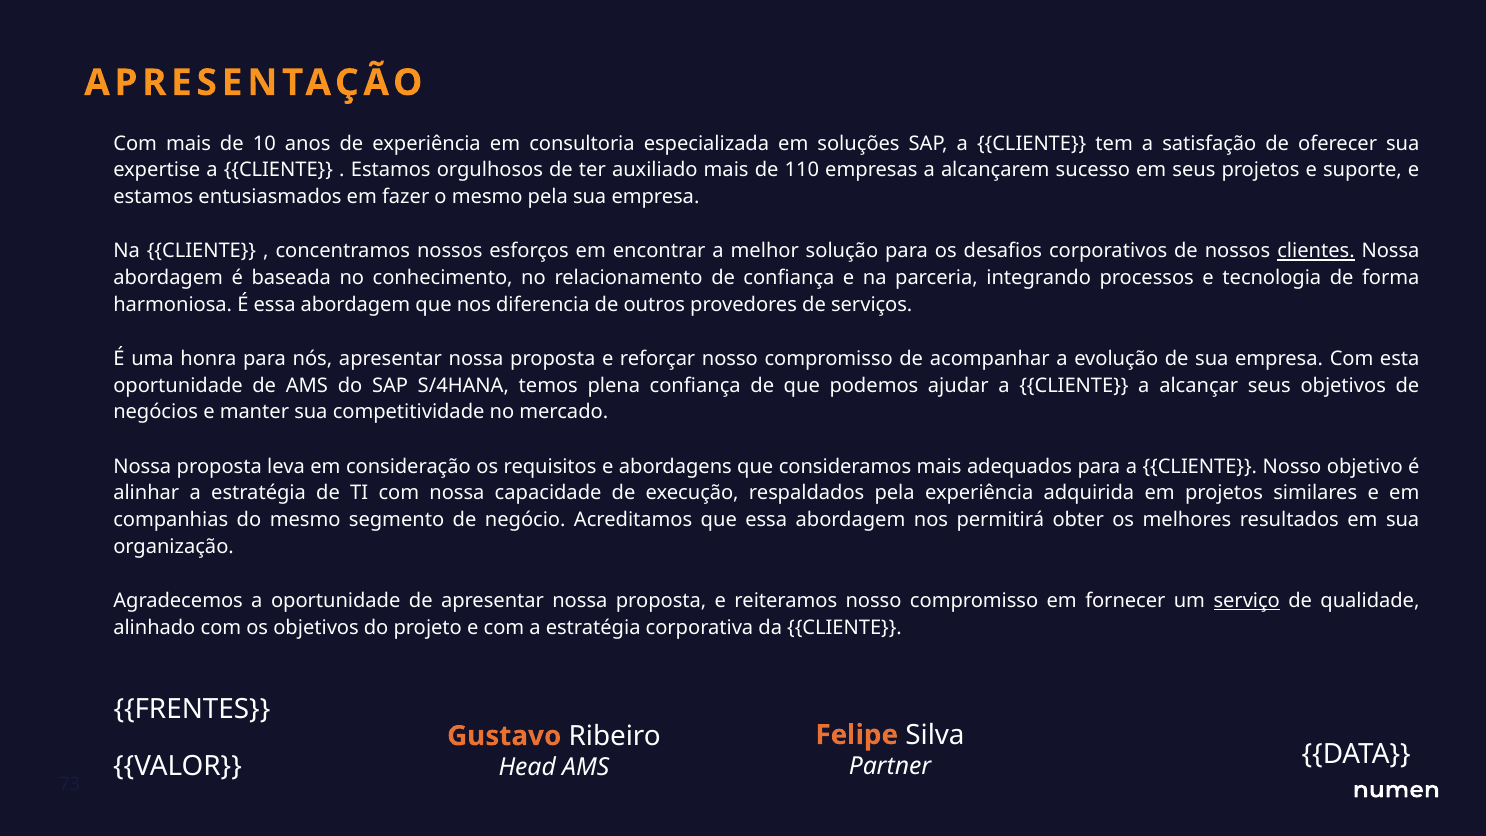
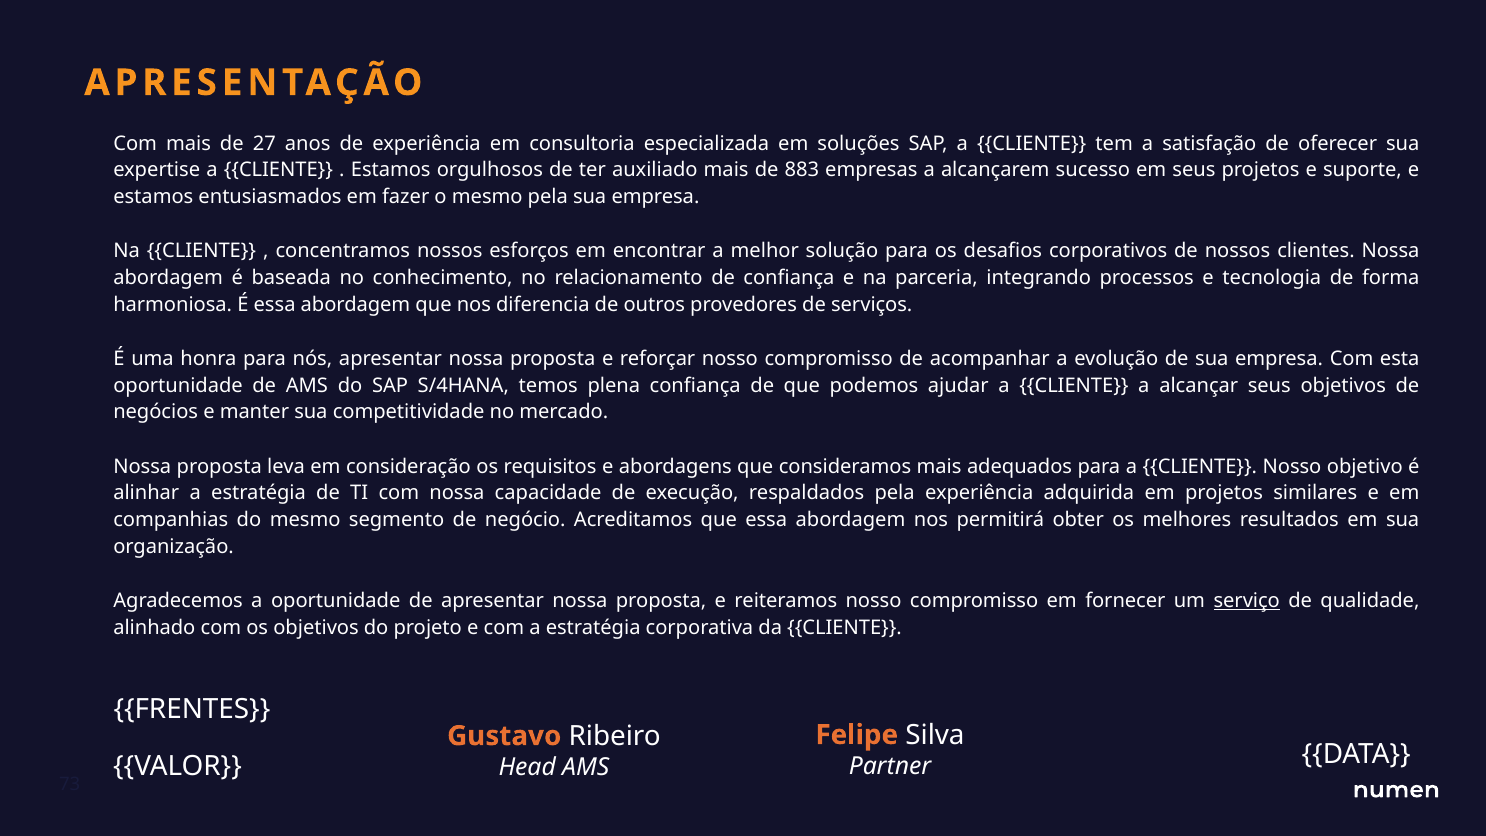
10: 10 -> 27 (264, 144)
110: 110 -> 883 (802, 170)
clientes underline: present -> none (1316, 251)
